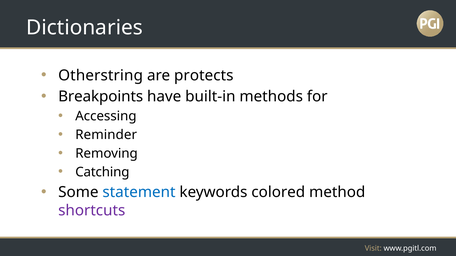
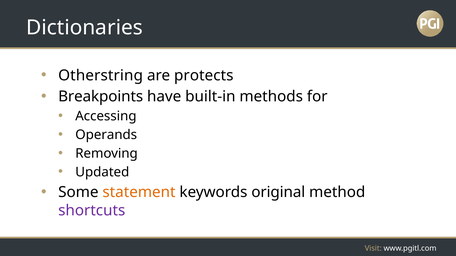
Reminder: Reminder -> Operands (106, 135)
Catching: Catching -> Updated (102, 172)
statement colour: blue -> orange (139, 193)
colored: colored -> original (278, 193)
